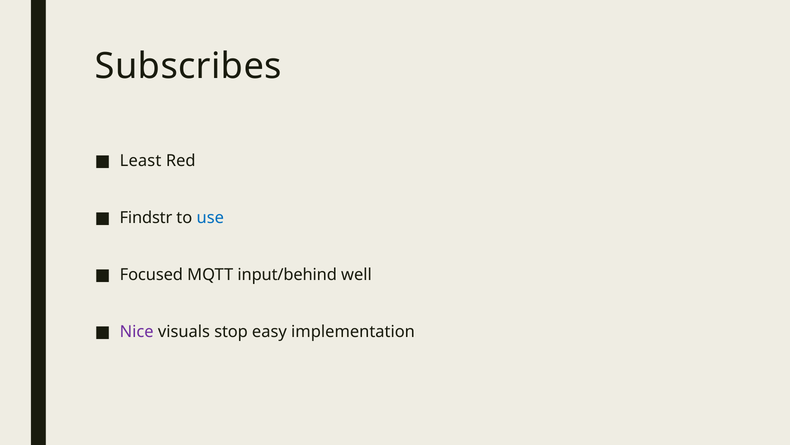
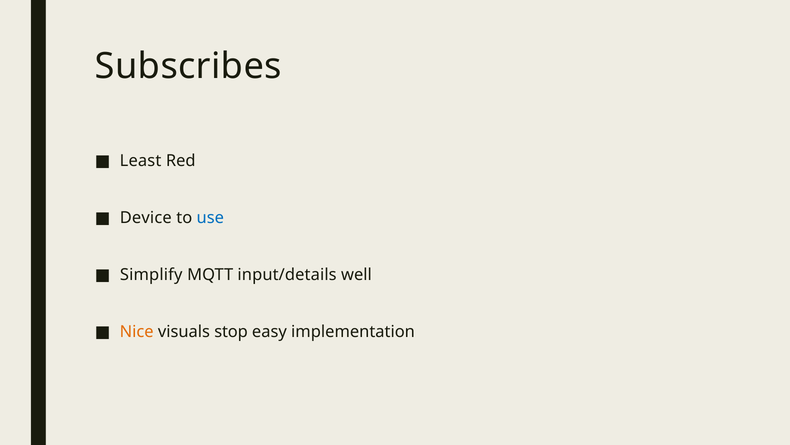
Findstr: Findstr -> Device (146, 217)
Focused: Focused -> Simplify (151, 274)
input/behind: input/behind -> input/details (287, 274)
Nice colour: purple -> orange (137, 331)
